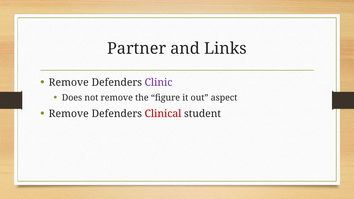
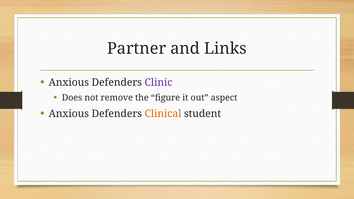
Remove: Remove -> Anxious (69, 82)
Remove: Remove -> Anxious (69, 114)
Clinical colour: red -> orange (163, 114)
